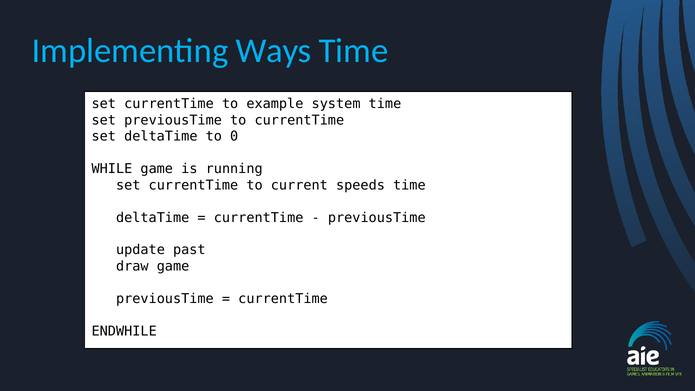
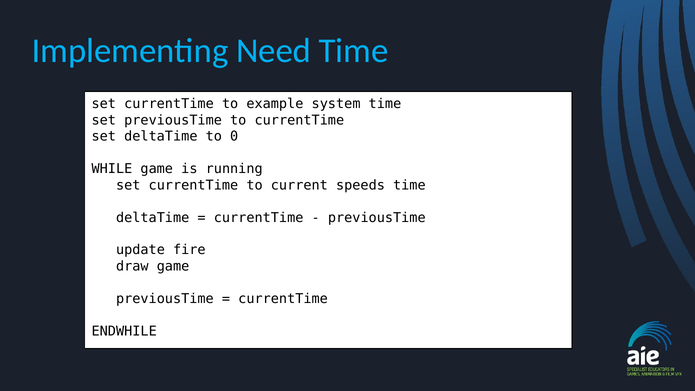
Ways: Ways -> Need (274, 51)
past: past -> fire (189, 250)
